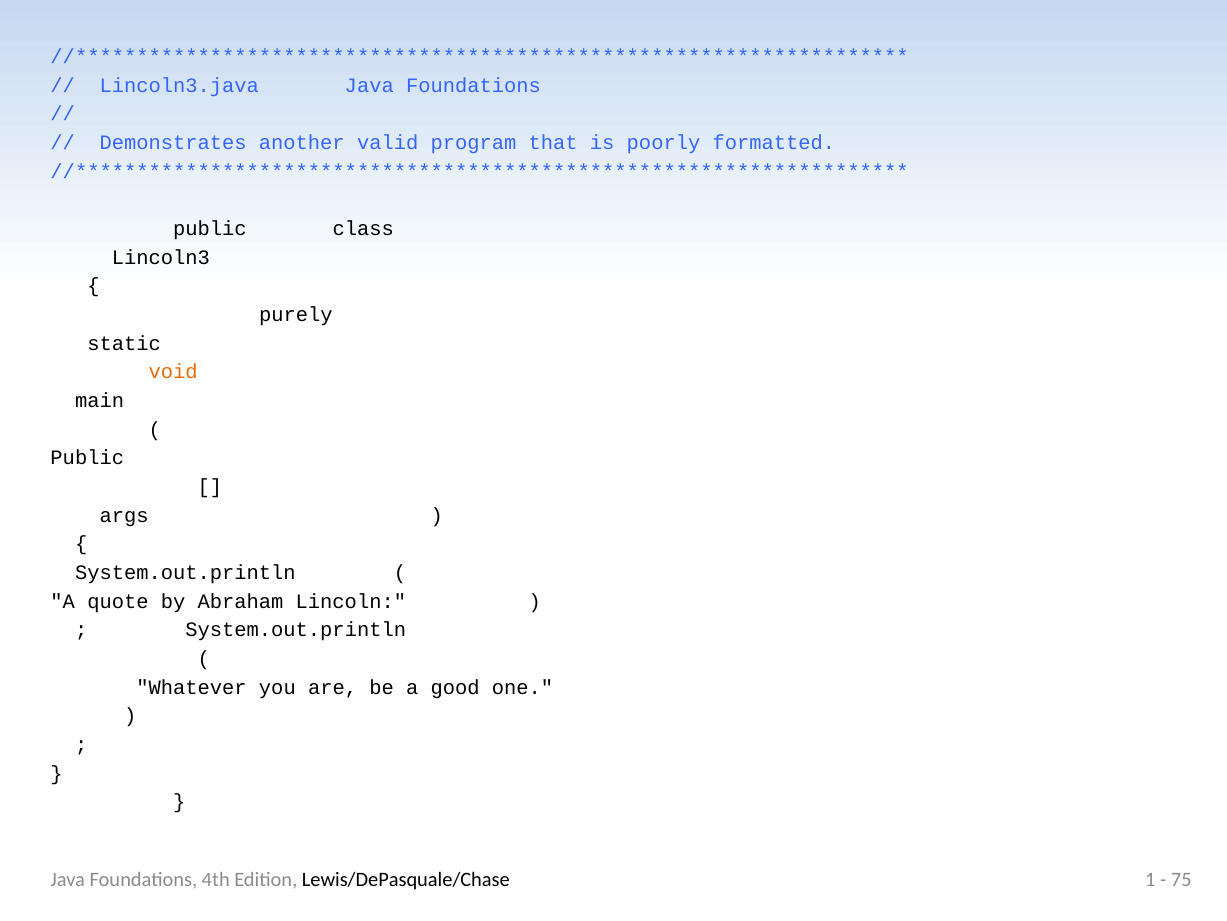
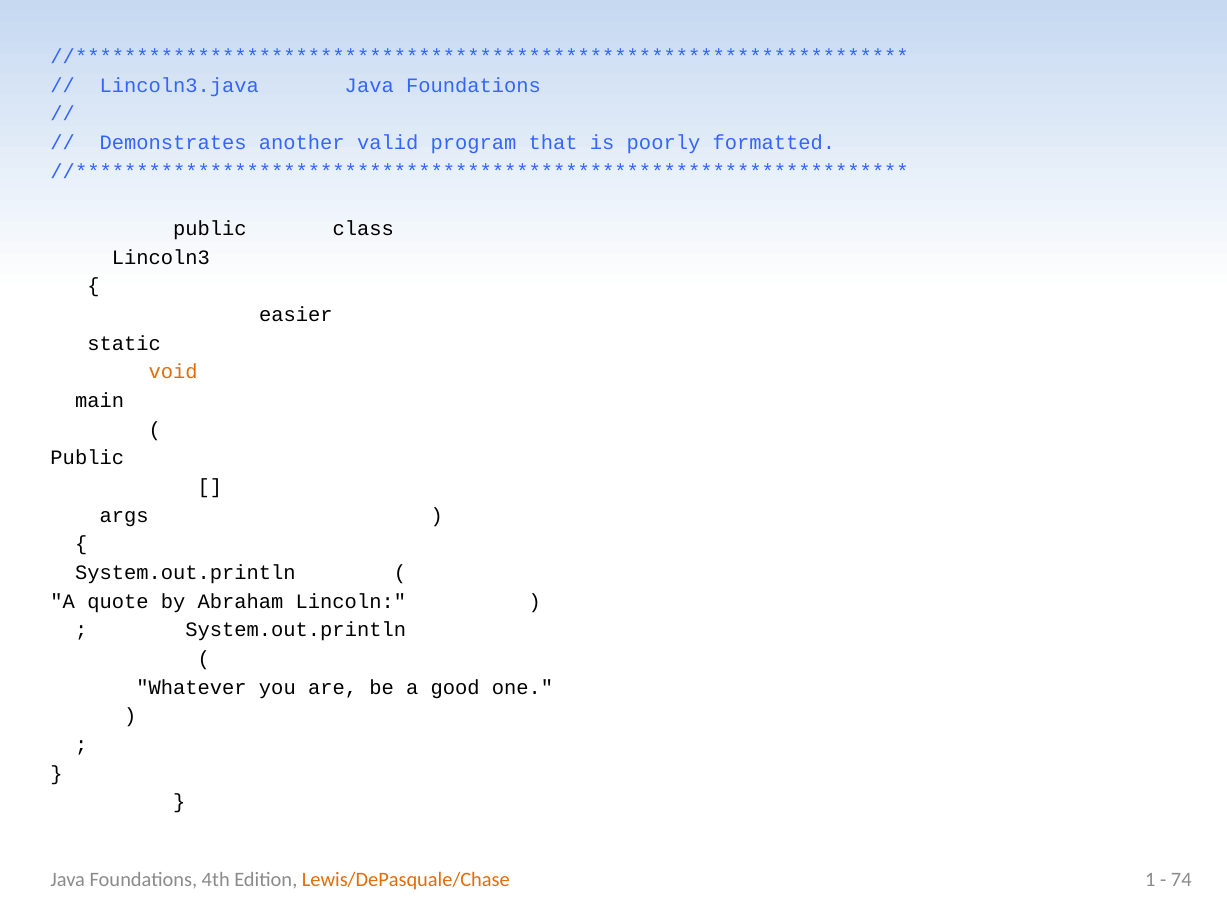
purely: purely -> easier (296, 314)
Lewis/DePasquale/Chase colour: black -> orange (406, 879)
75: 75 -> 74 (1181, 879)
